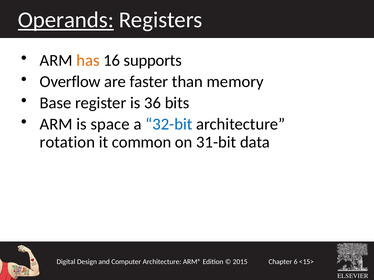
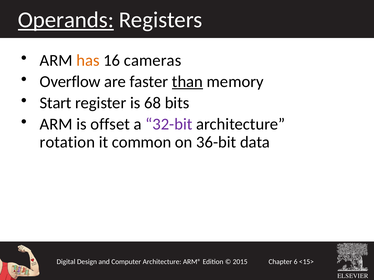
supports: supports -> cameras (153, 61)
than underline: none -> present (187, 82)
Base: Base -> Start (56, 103)
36: 36 -> 68 (153, 103)
space: space -> offset (110, 124)
32-bit colour: blue -> purple (169, 124)
31-bit: 31-bit -> 36-bit (216, 142)
